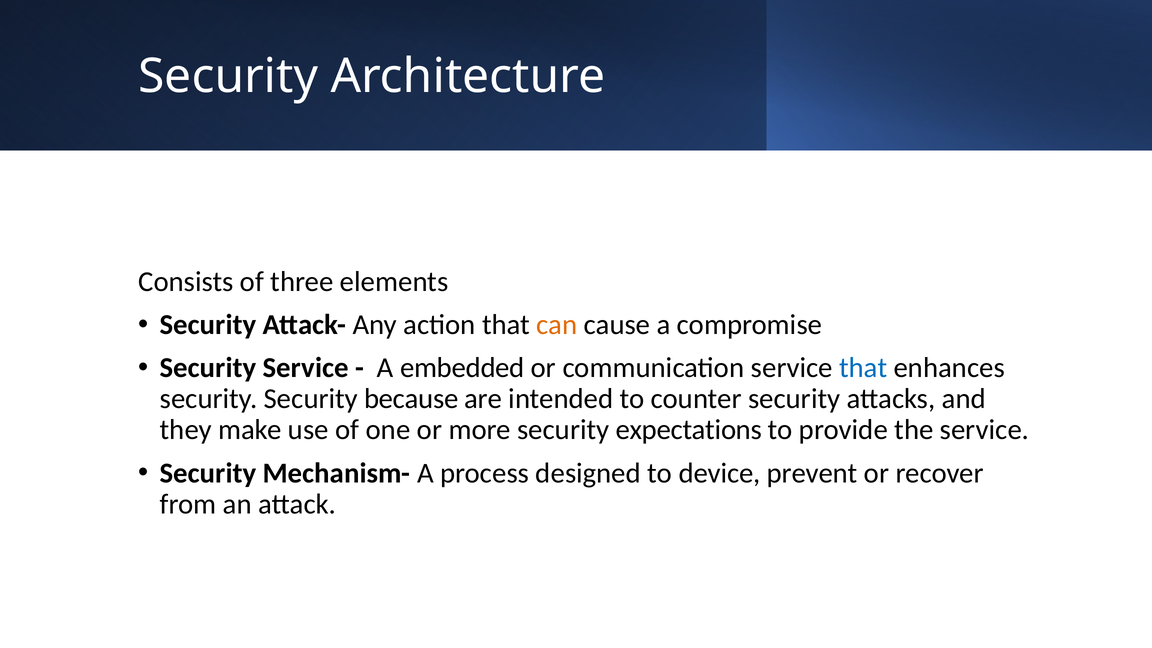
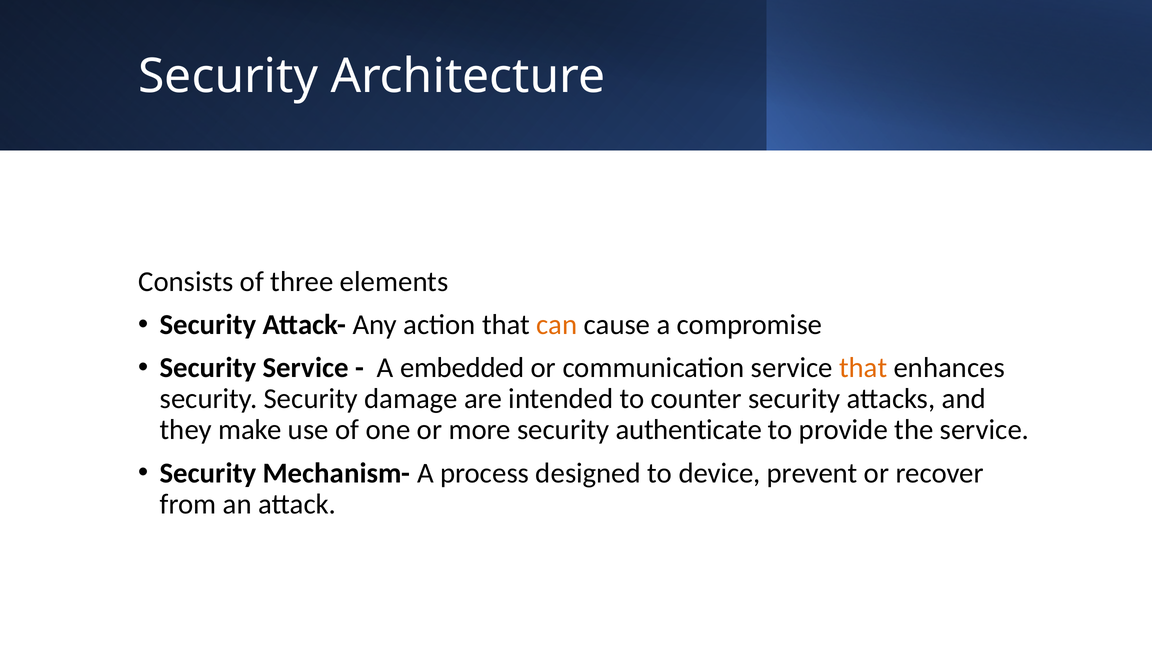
that colour: blue -> orange (863, 368)
because: because -> damage (411, 399)
expectations: expectations -> authenticate (689, 430)
